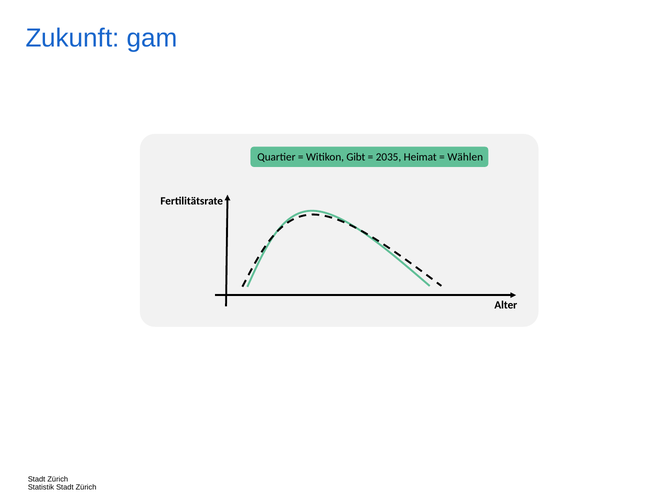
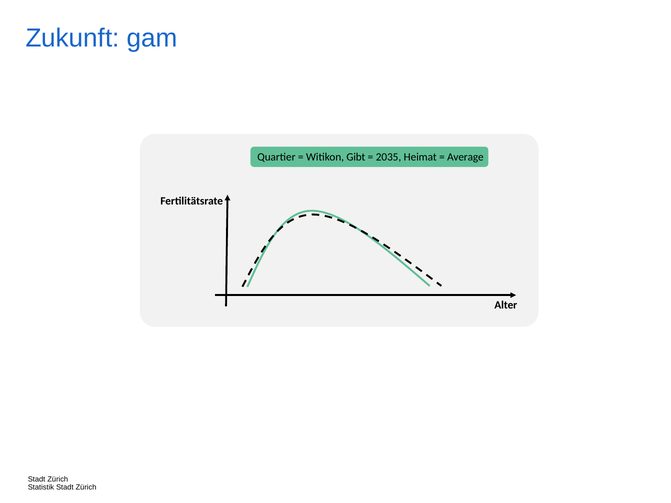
Wählen: Wählen -> Average (465, 157)
